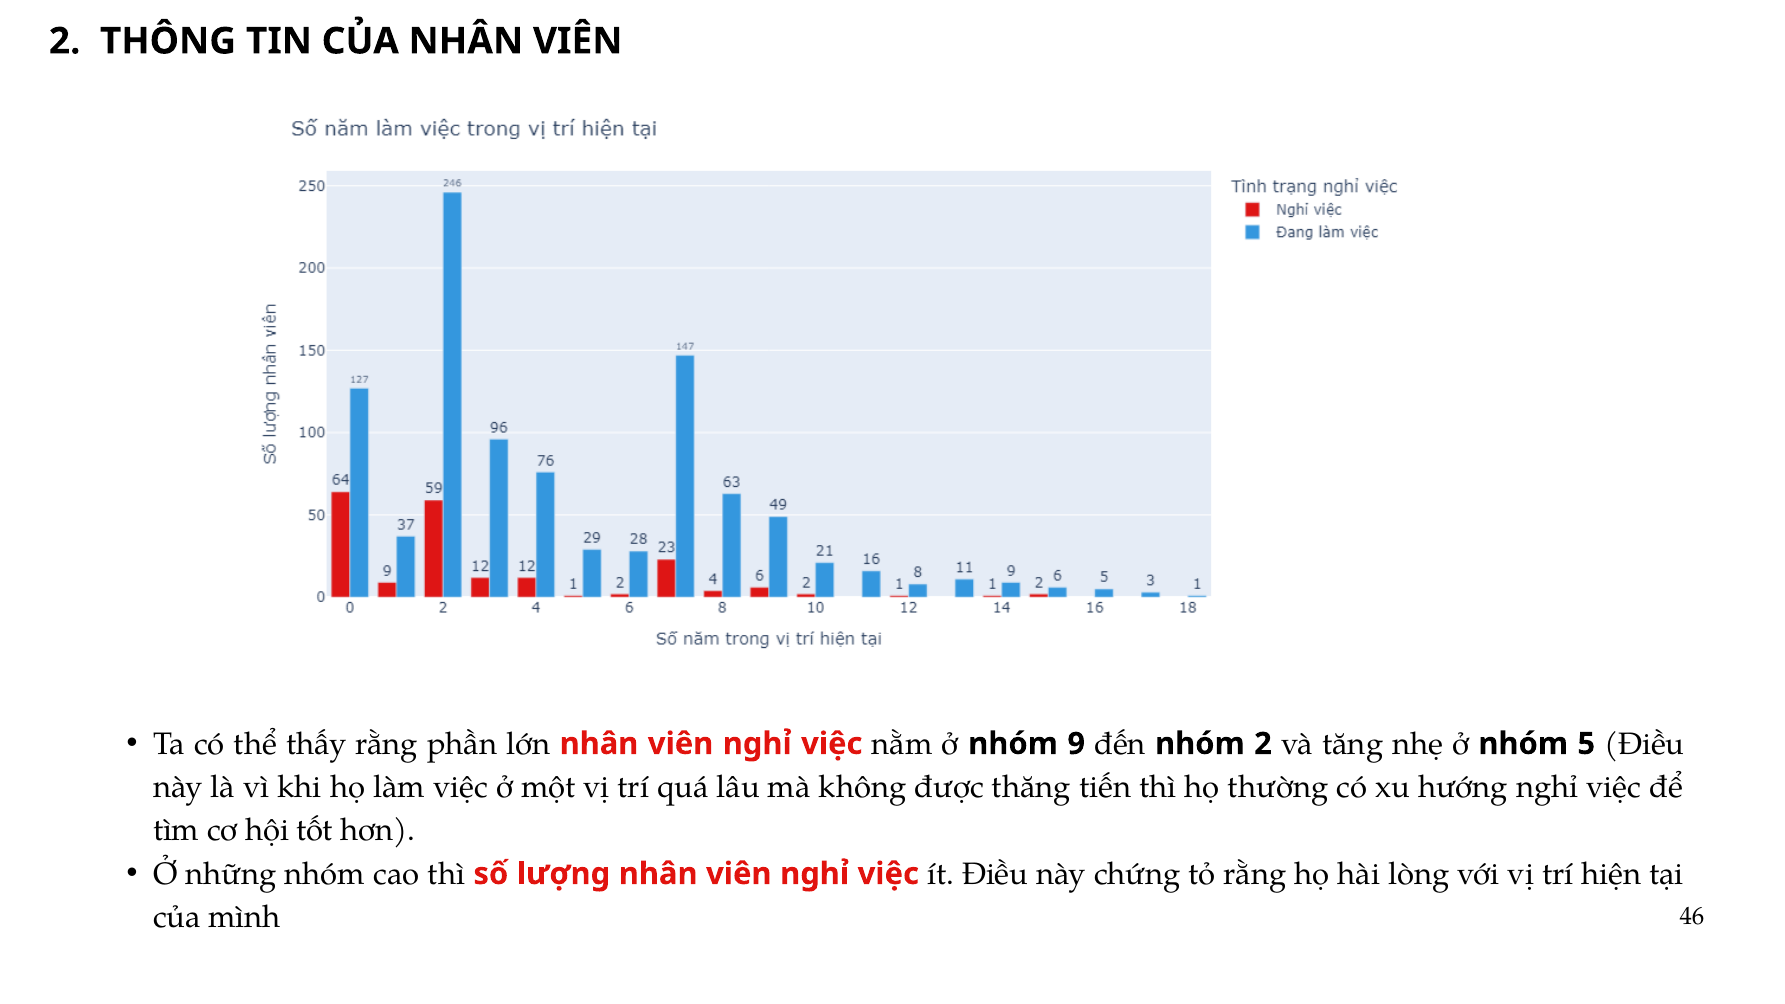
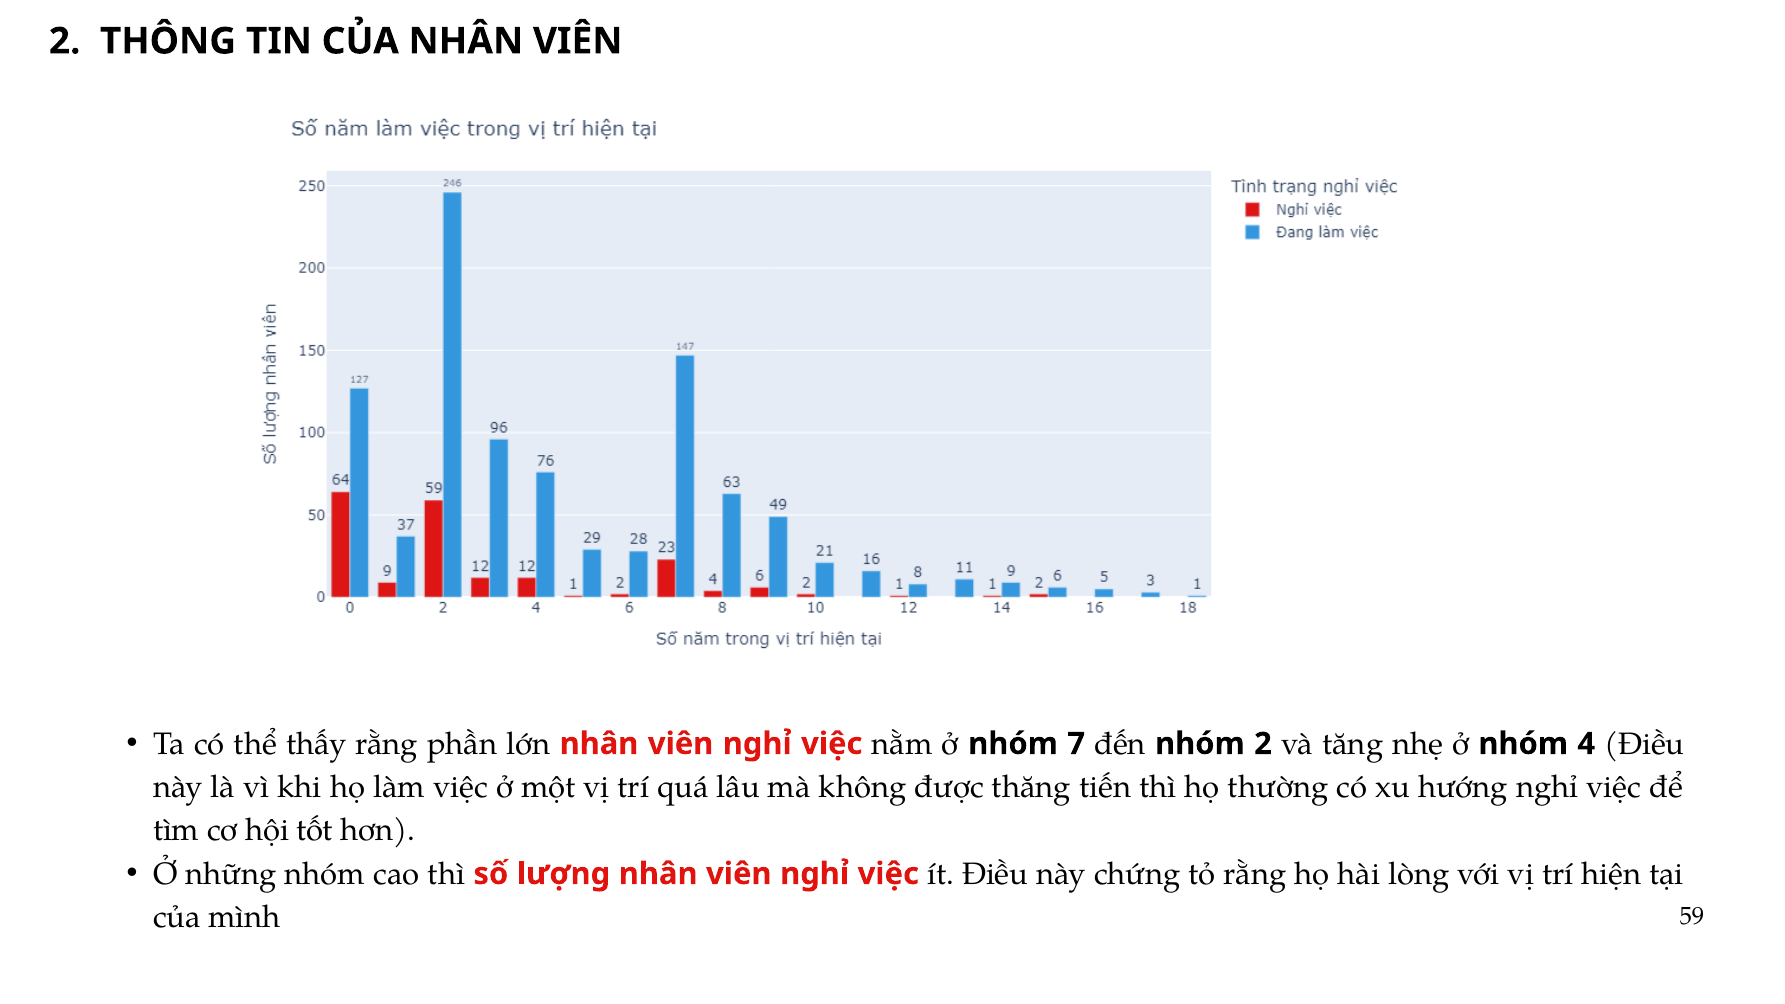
9: 9 -> 7 (1076, 744)
5: 5 -> 4 (1586, 744)
46: 46 -> 59 (1692, 917)
